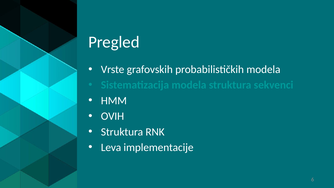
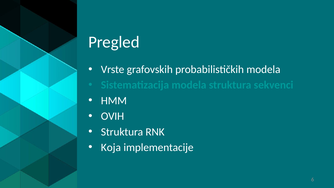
Leva: Leva -> Koja (111, 147)
